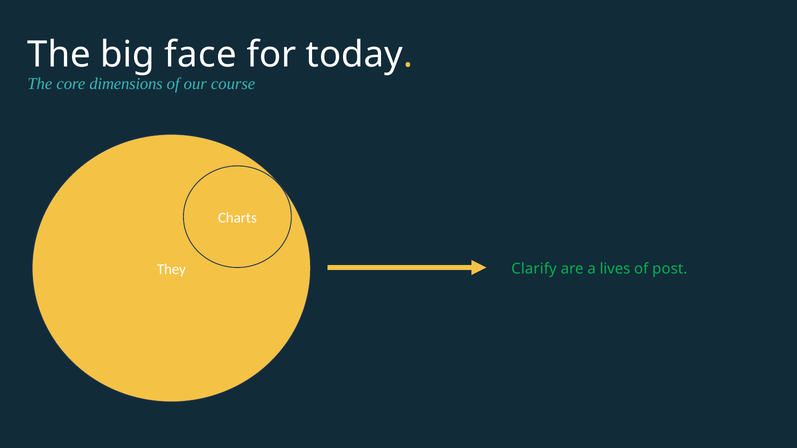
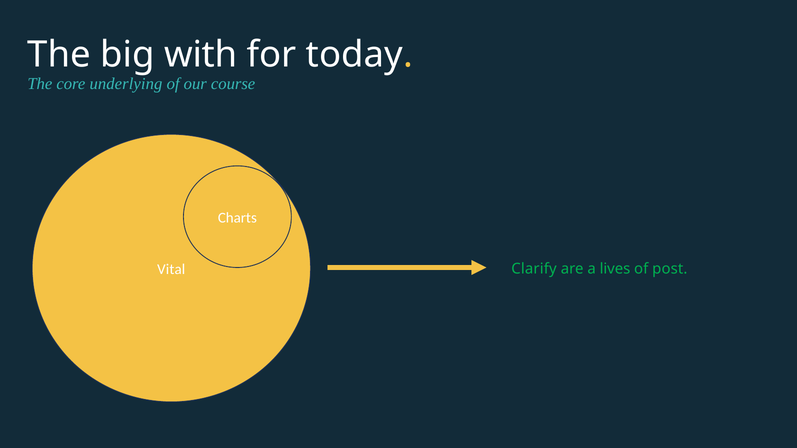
face: face -> with (201, 55)
dimensions: dimensions -> underlying (126, 84)
They: They -> Vital (171, 269)
